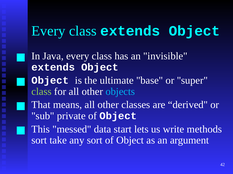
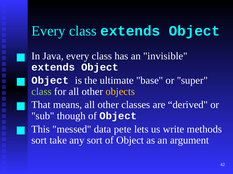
objects colour: light blue -> yellow (120, 92)
private: private -> though (71, 116)
start: start -> pete (123, 130)
